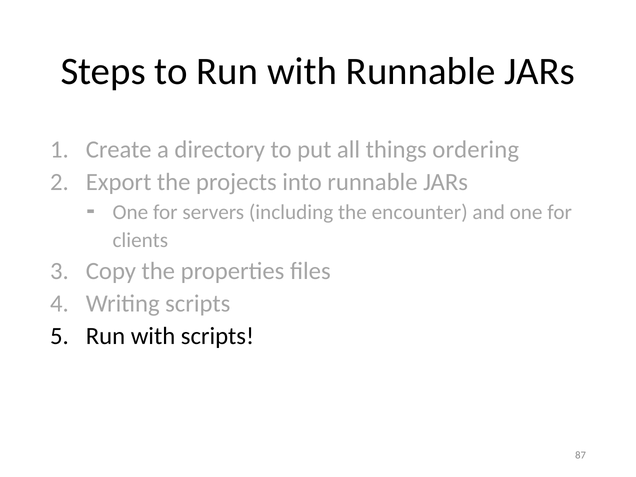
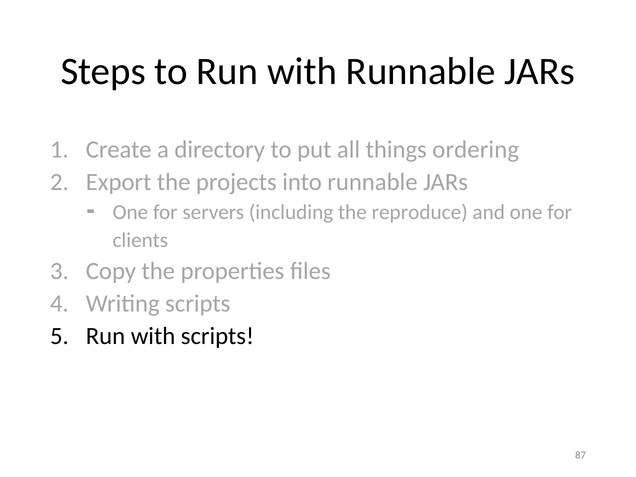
encounter: encounter -> reproduce (420, 212)
